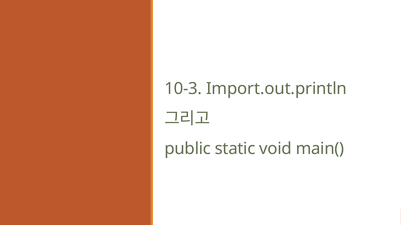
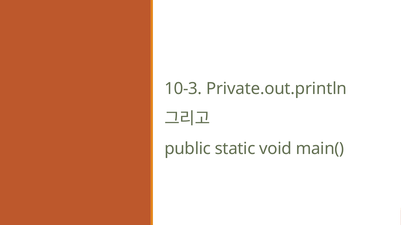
Import.out.println: Import.out.println -> Private.out.println (276, 89)
